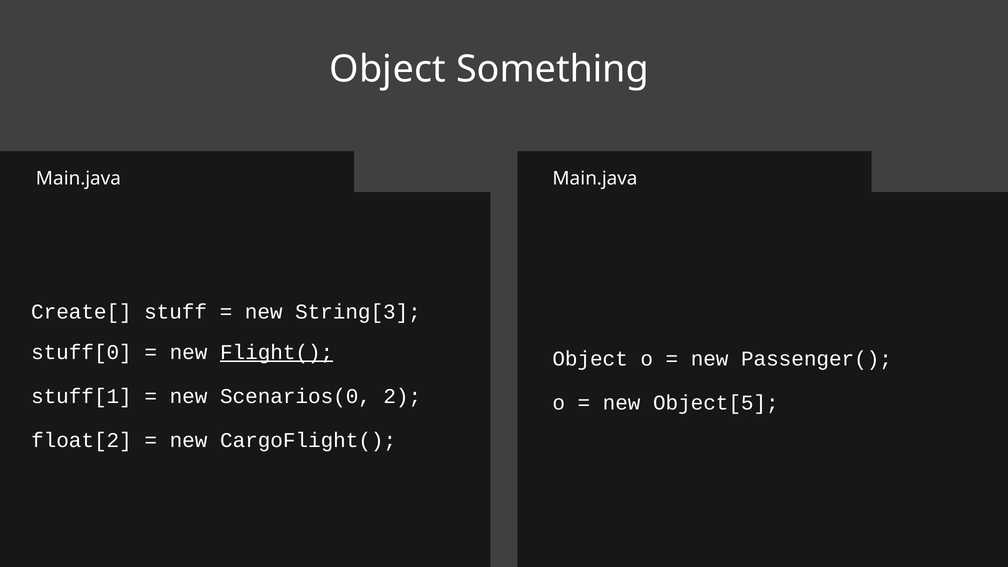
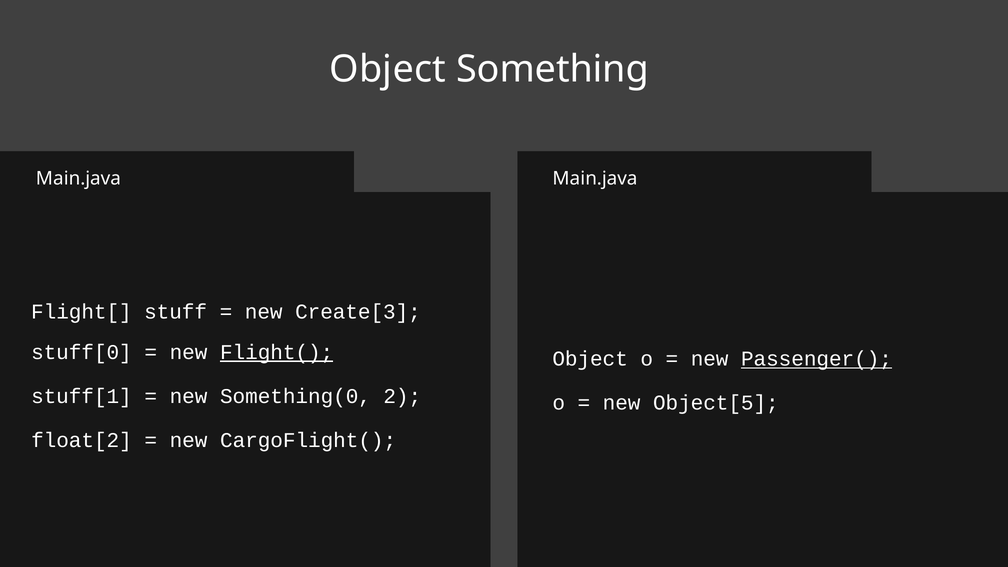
Create[: Create[ -> Flight[ (81, 312)
String[3: String[3 -> Create[3 (358, 312)
Passenger( underline: none -> present (816, 359)
Scenarios(0: Scenarios(0 -> Something(0 (296, 396)
